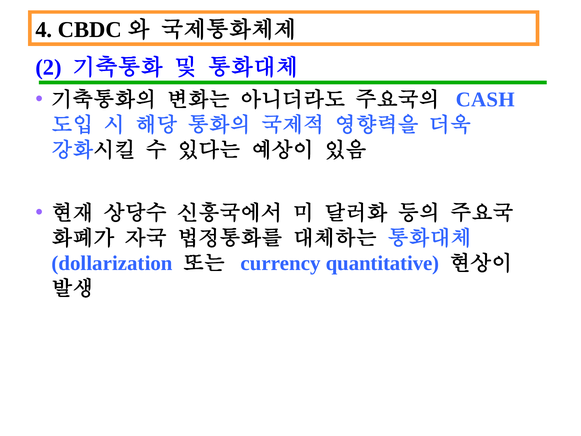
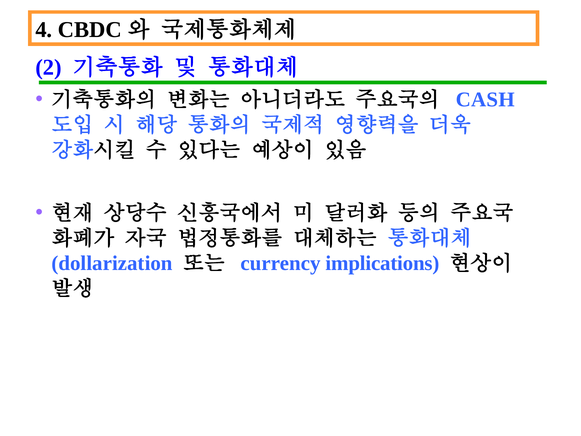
quantitative: quantitative -> implications (382, 263)
